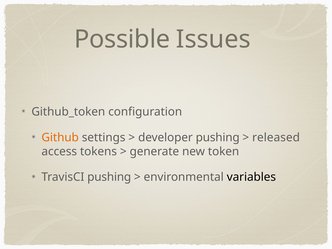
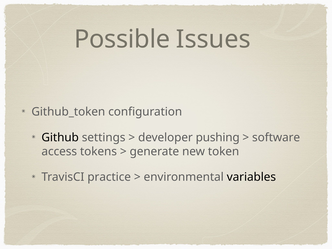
Github colour: orange -> black (60, 137)
released: released -> software (276, 137)
TravisCI pushing: pushing -> practice (109, 177)
